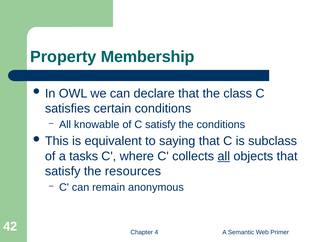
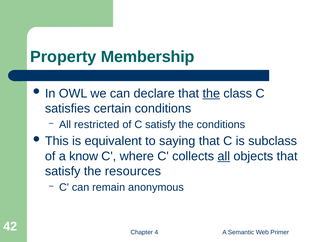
the underline: none -> present (211, 93)
knowable: knowable -> restricted (97, 125)
tasks: tasks -> know (84, 156)
